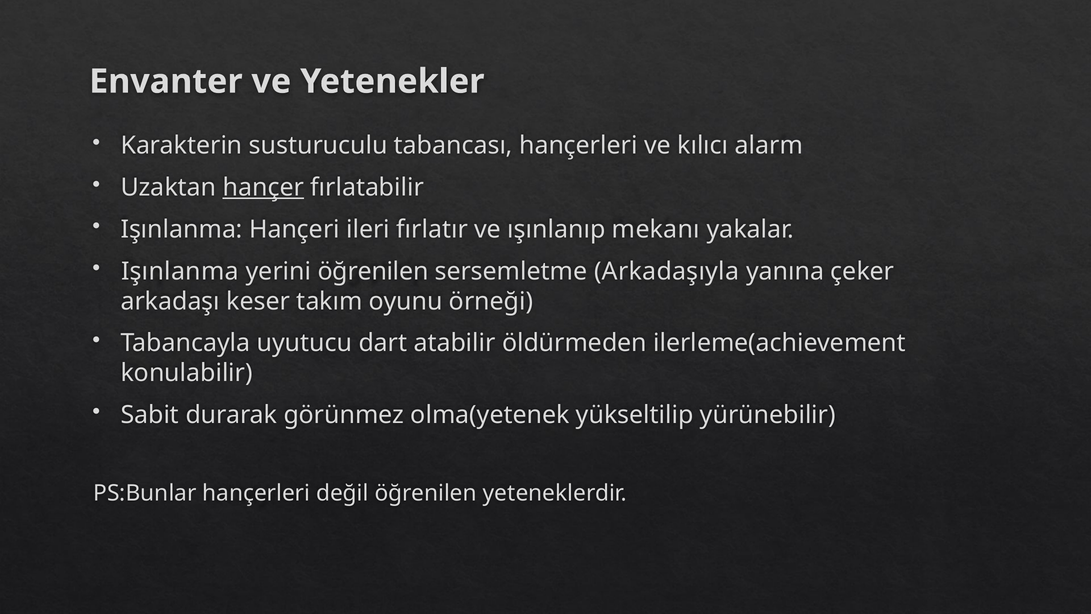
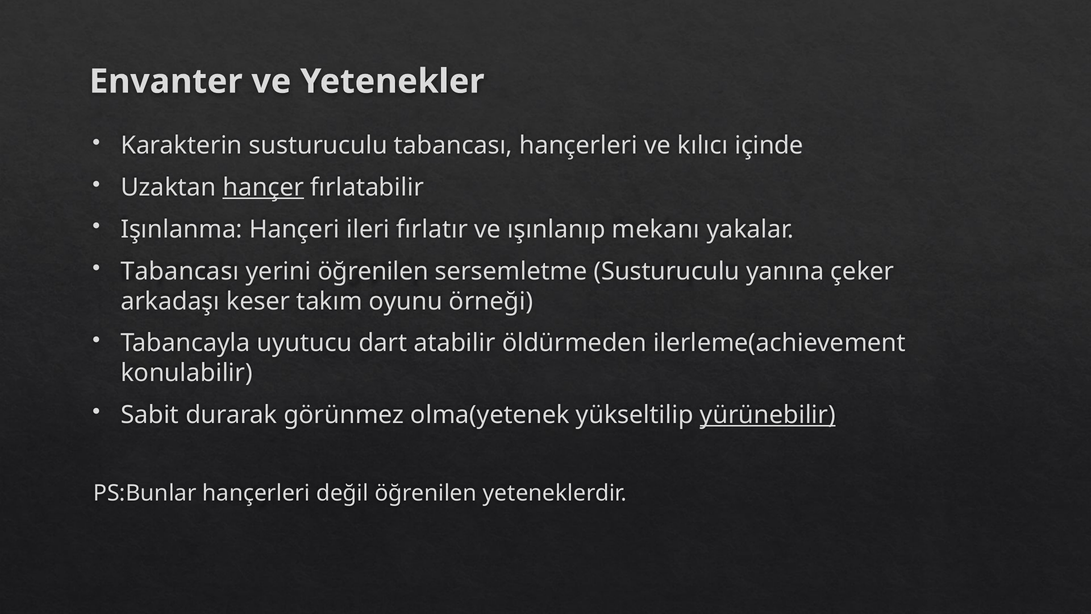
alarm: alarm -> içinde (769, 146)
Işınlanma: Işınlanma -> Tabancası (180, 271)
sersemletme Arkadaşıyla: Arkadaşıyla -> Susturuculu (667, 271)
yürünebilir underline: none -> present (768, 415)
